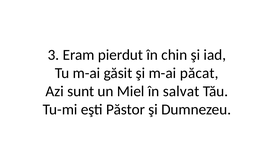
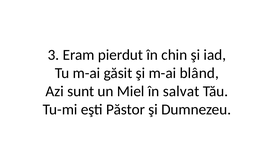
păcat: păcat -> blând (199, 73)
